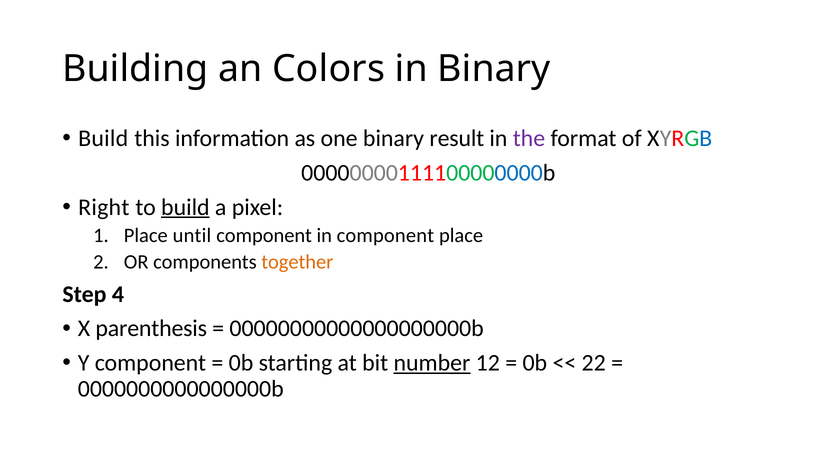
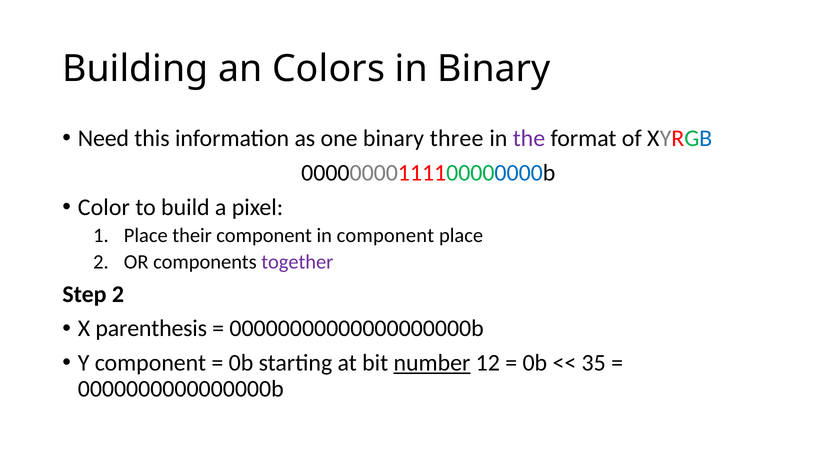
Build: Build -> Need (103, 138)
result: result -> three (457, 138)
Right: Right -> Color (104, 207)
build underline: present -> none (185, 207)
until: until -> their (192, 235)
together colour: orange -> purple (297, 262)
Step 4: 4 -> 2 (118, 294)
22: 22 -> 35 (594, 363)
